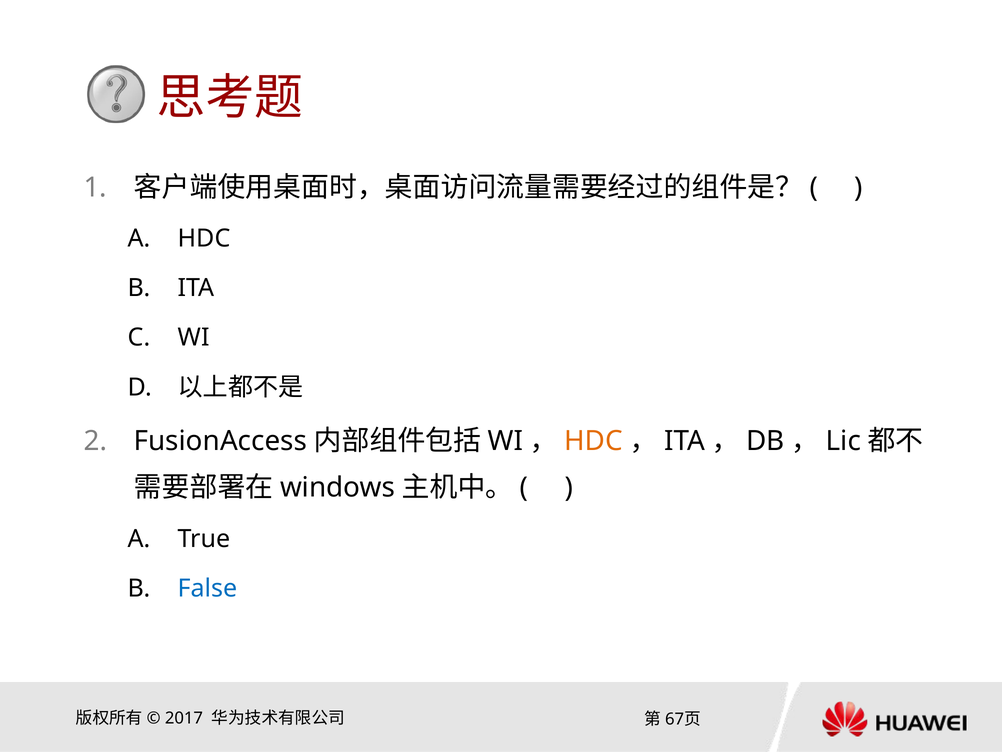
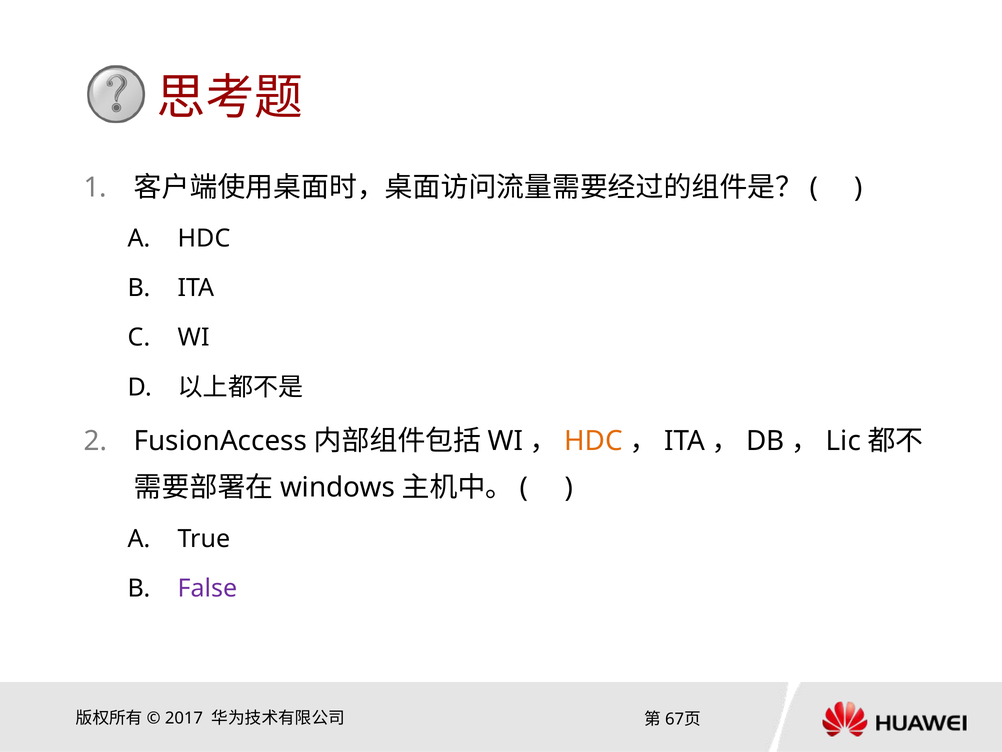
False colour: blue -> purple (208, 588)
